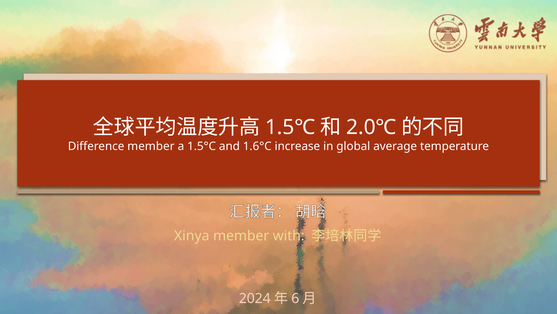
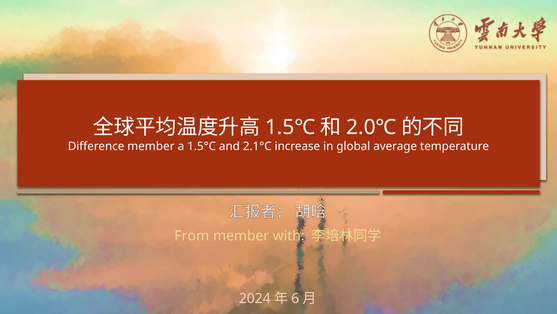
1.6°C: 1.6°C -> 2.1°C (257, 146)
Xinya: Xinya -> From (192, 235)
